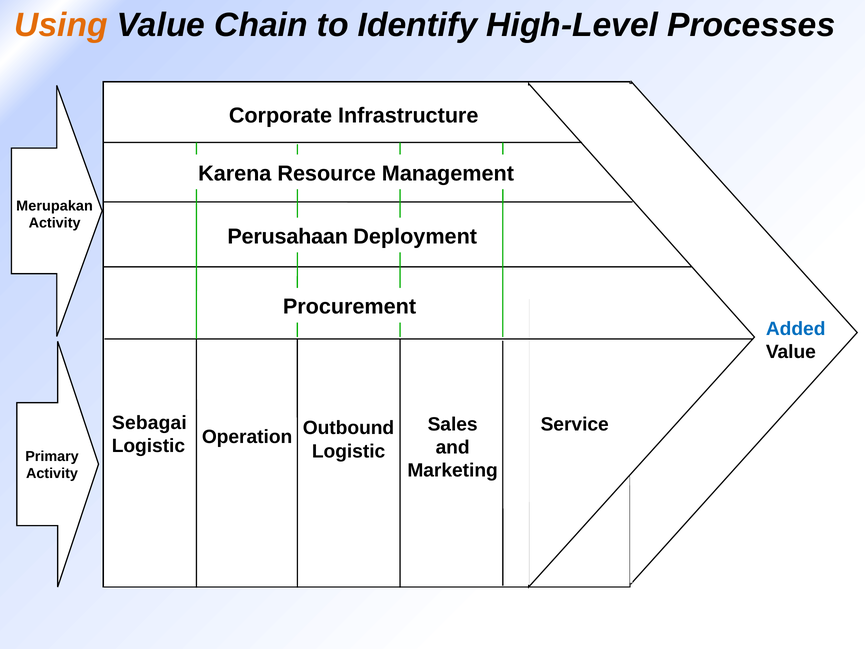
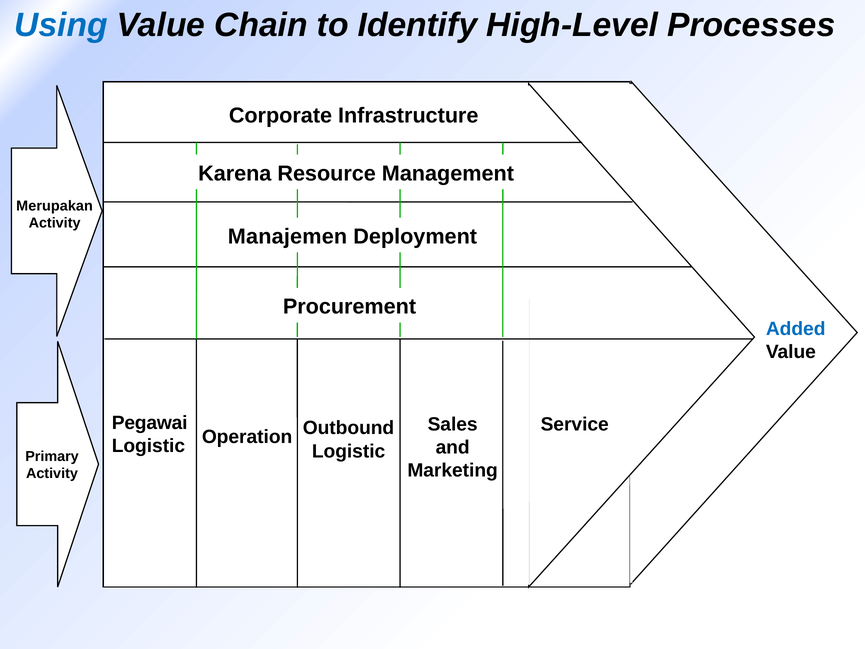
Using colour: orange -> blue (61, 25)
Perusahaan: Perusahaan -> Manajemen (287, 236)
Sebagai: Sebagai -> Pegawai (150, 423)
